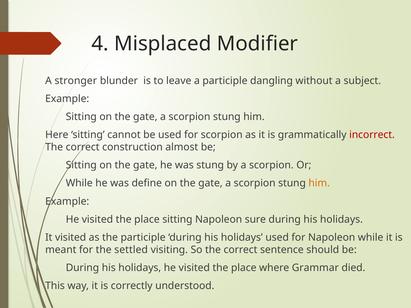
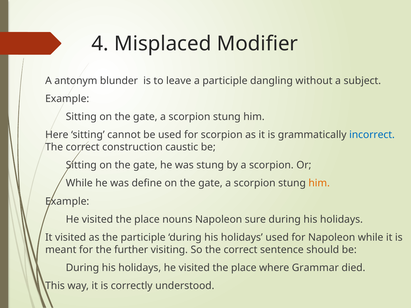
stronger: stronger -> antonym (76, 81)
incorrect colour: red -> blue (372, 135)
almost: almost -> caustic (182, 147)
place sitting: sitting -> nouns (177, 219)
settled: settled -> further (131, 250)
